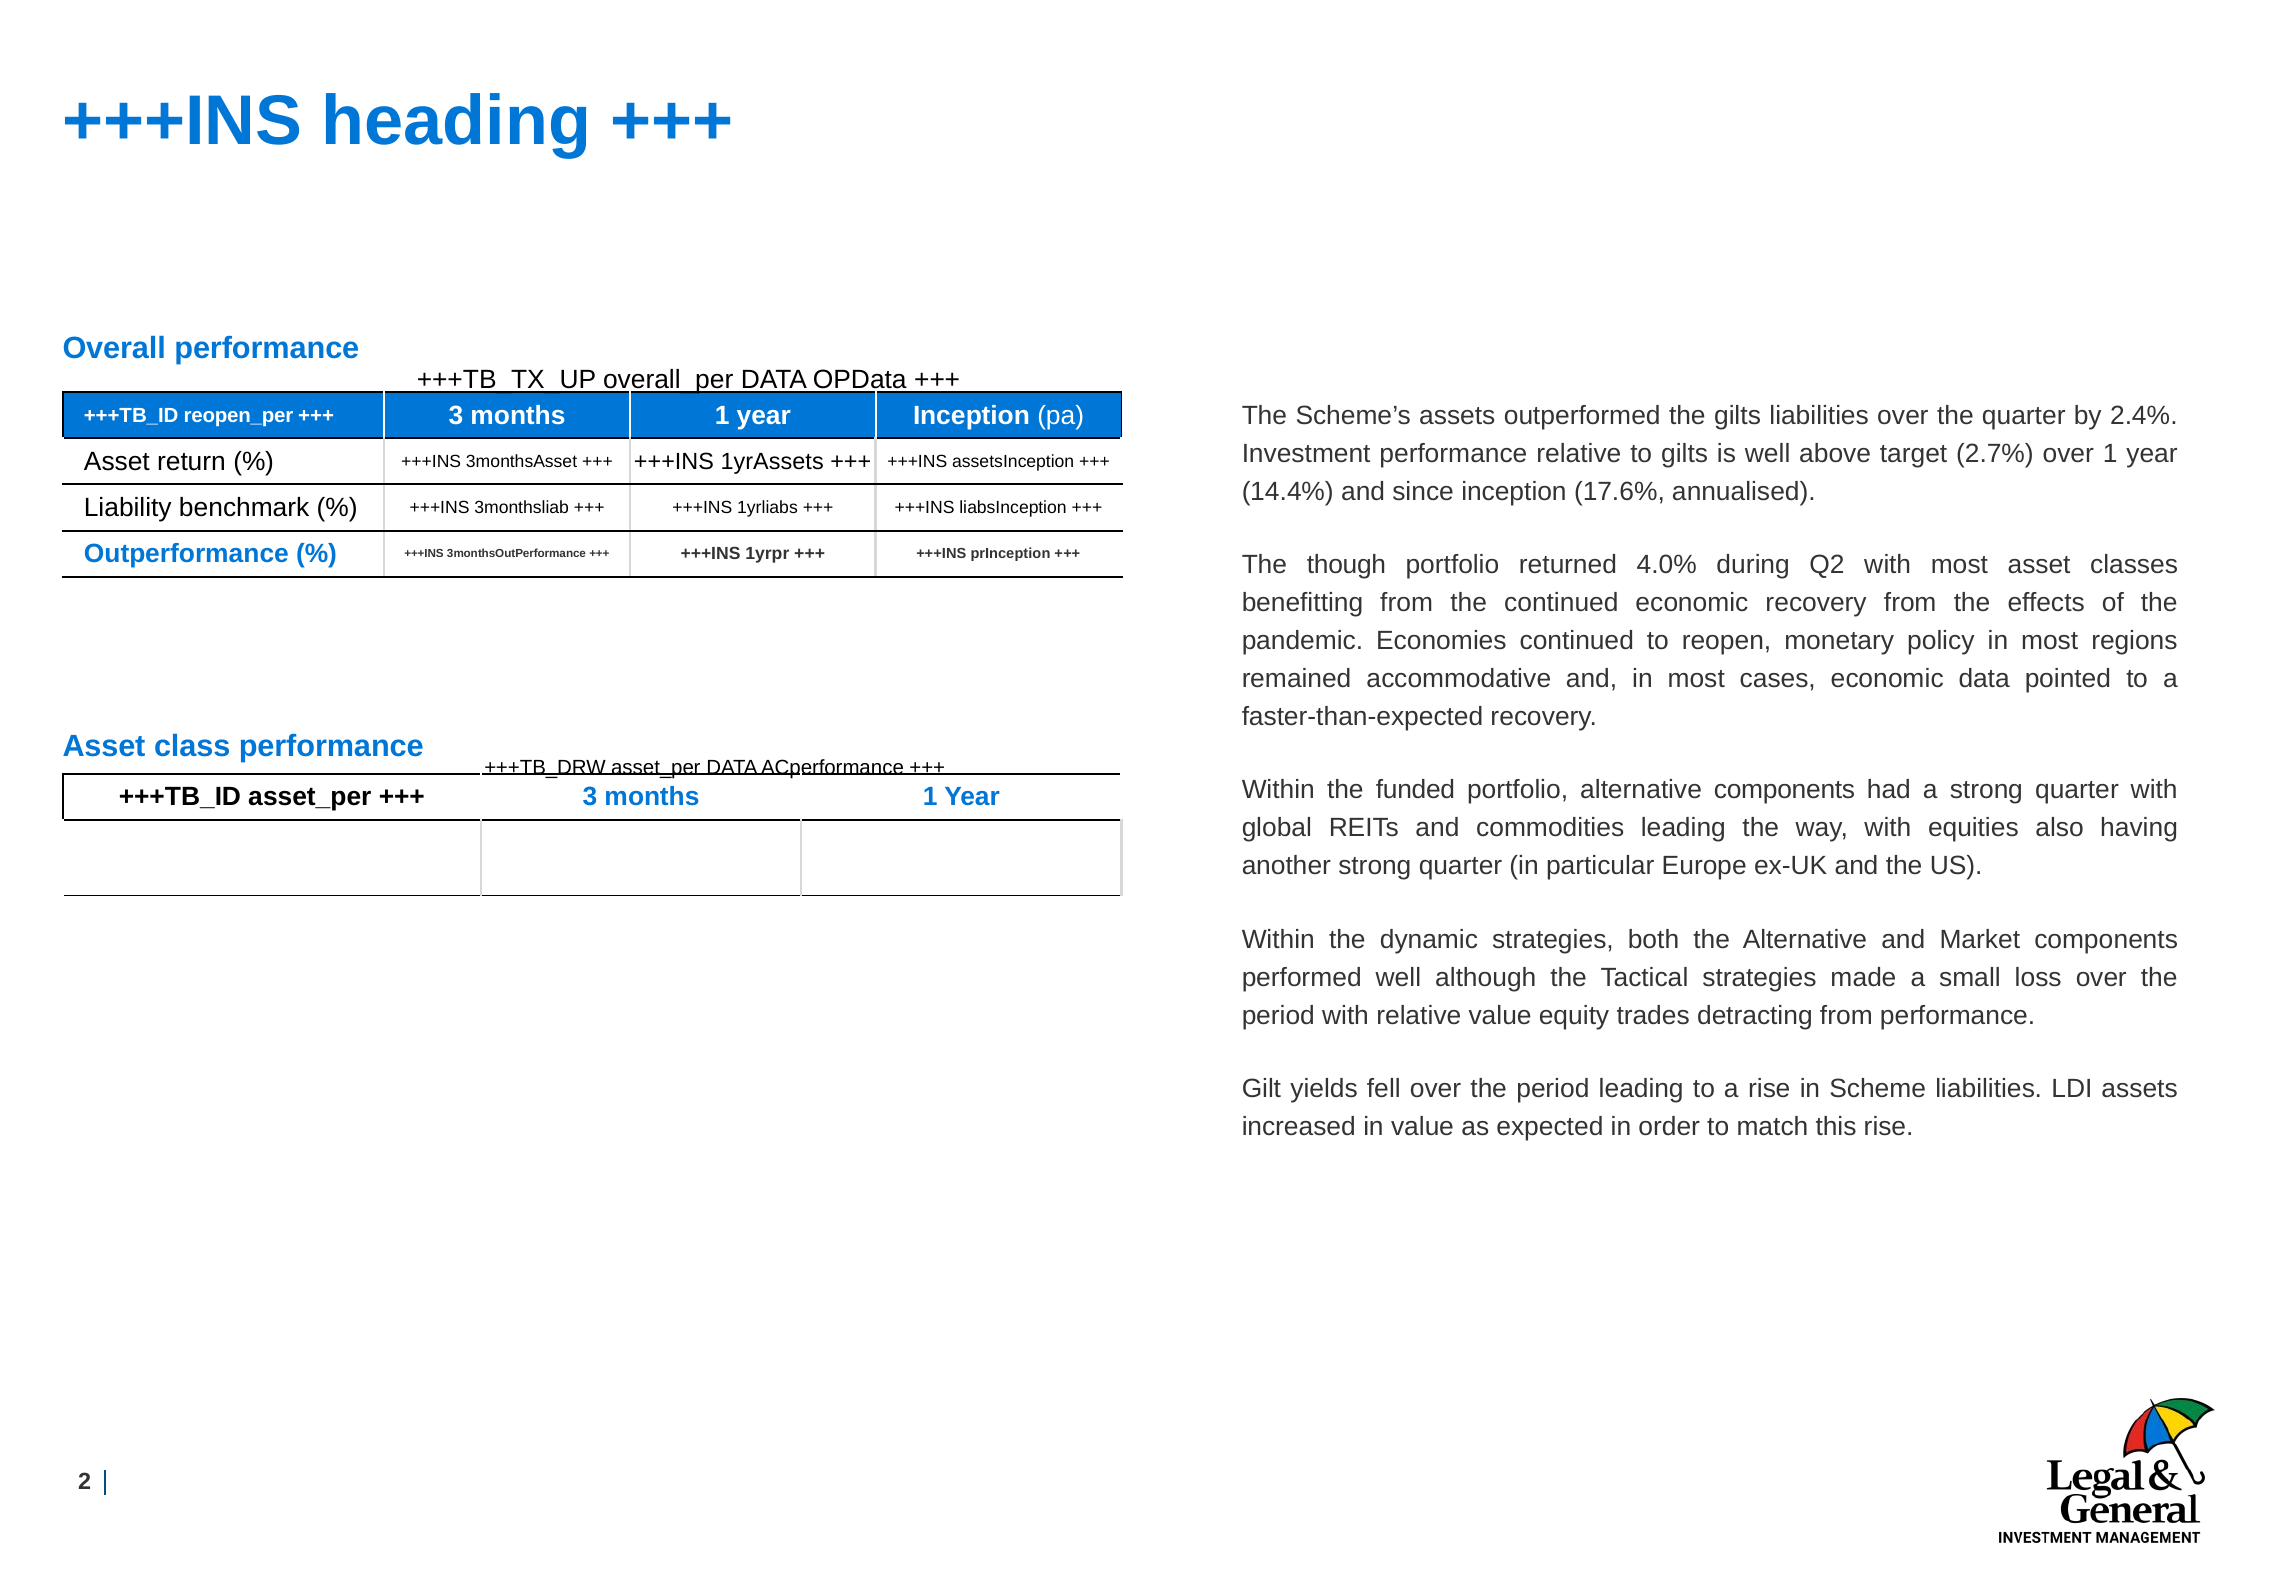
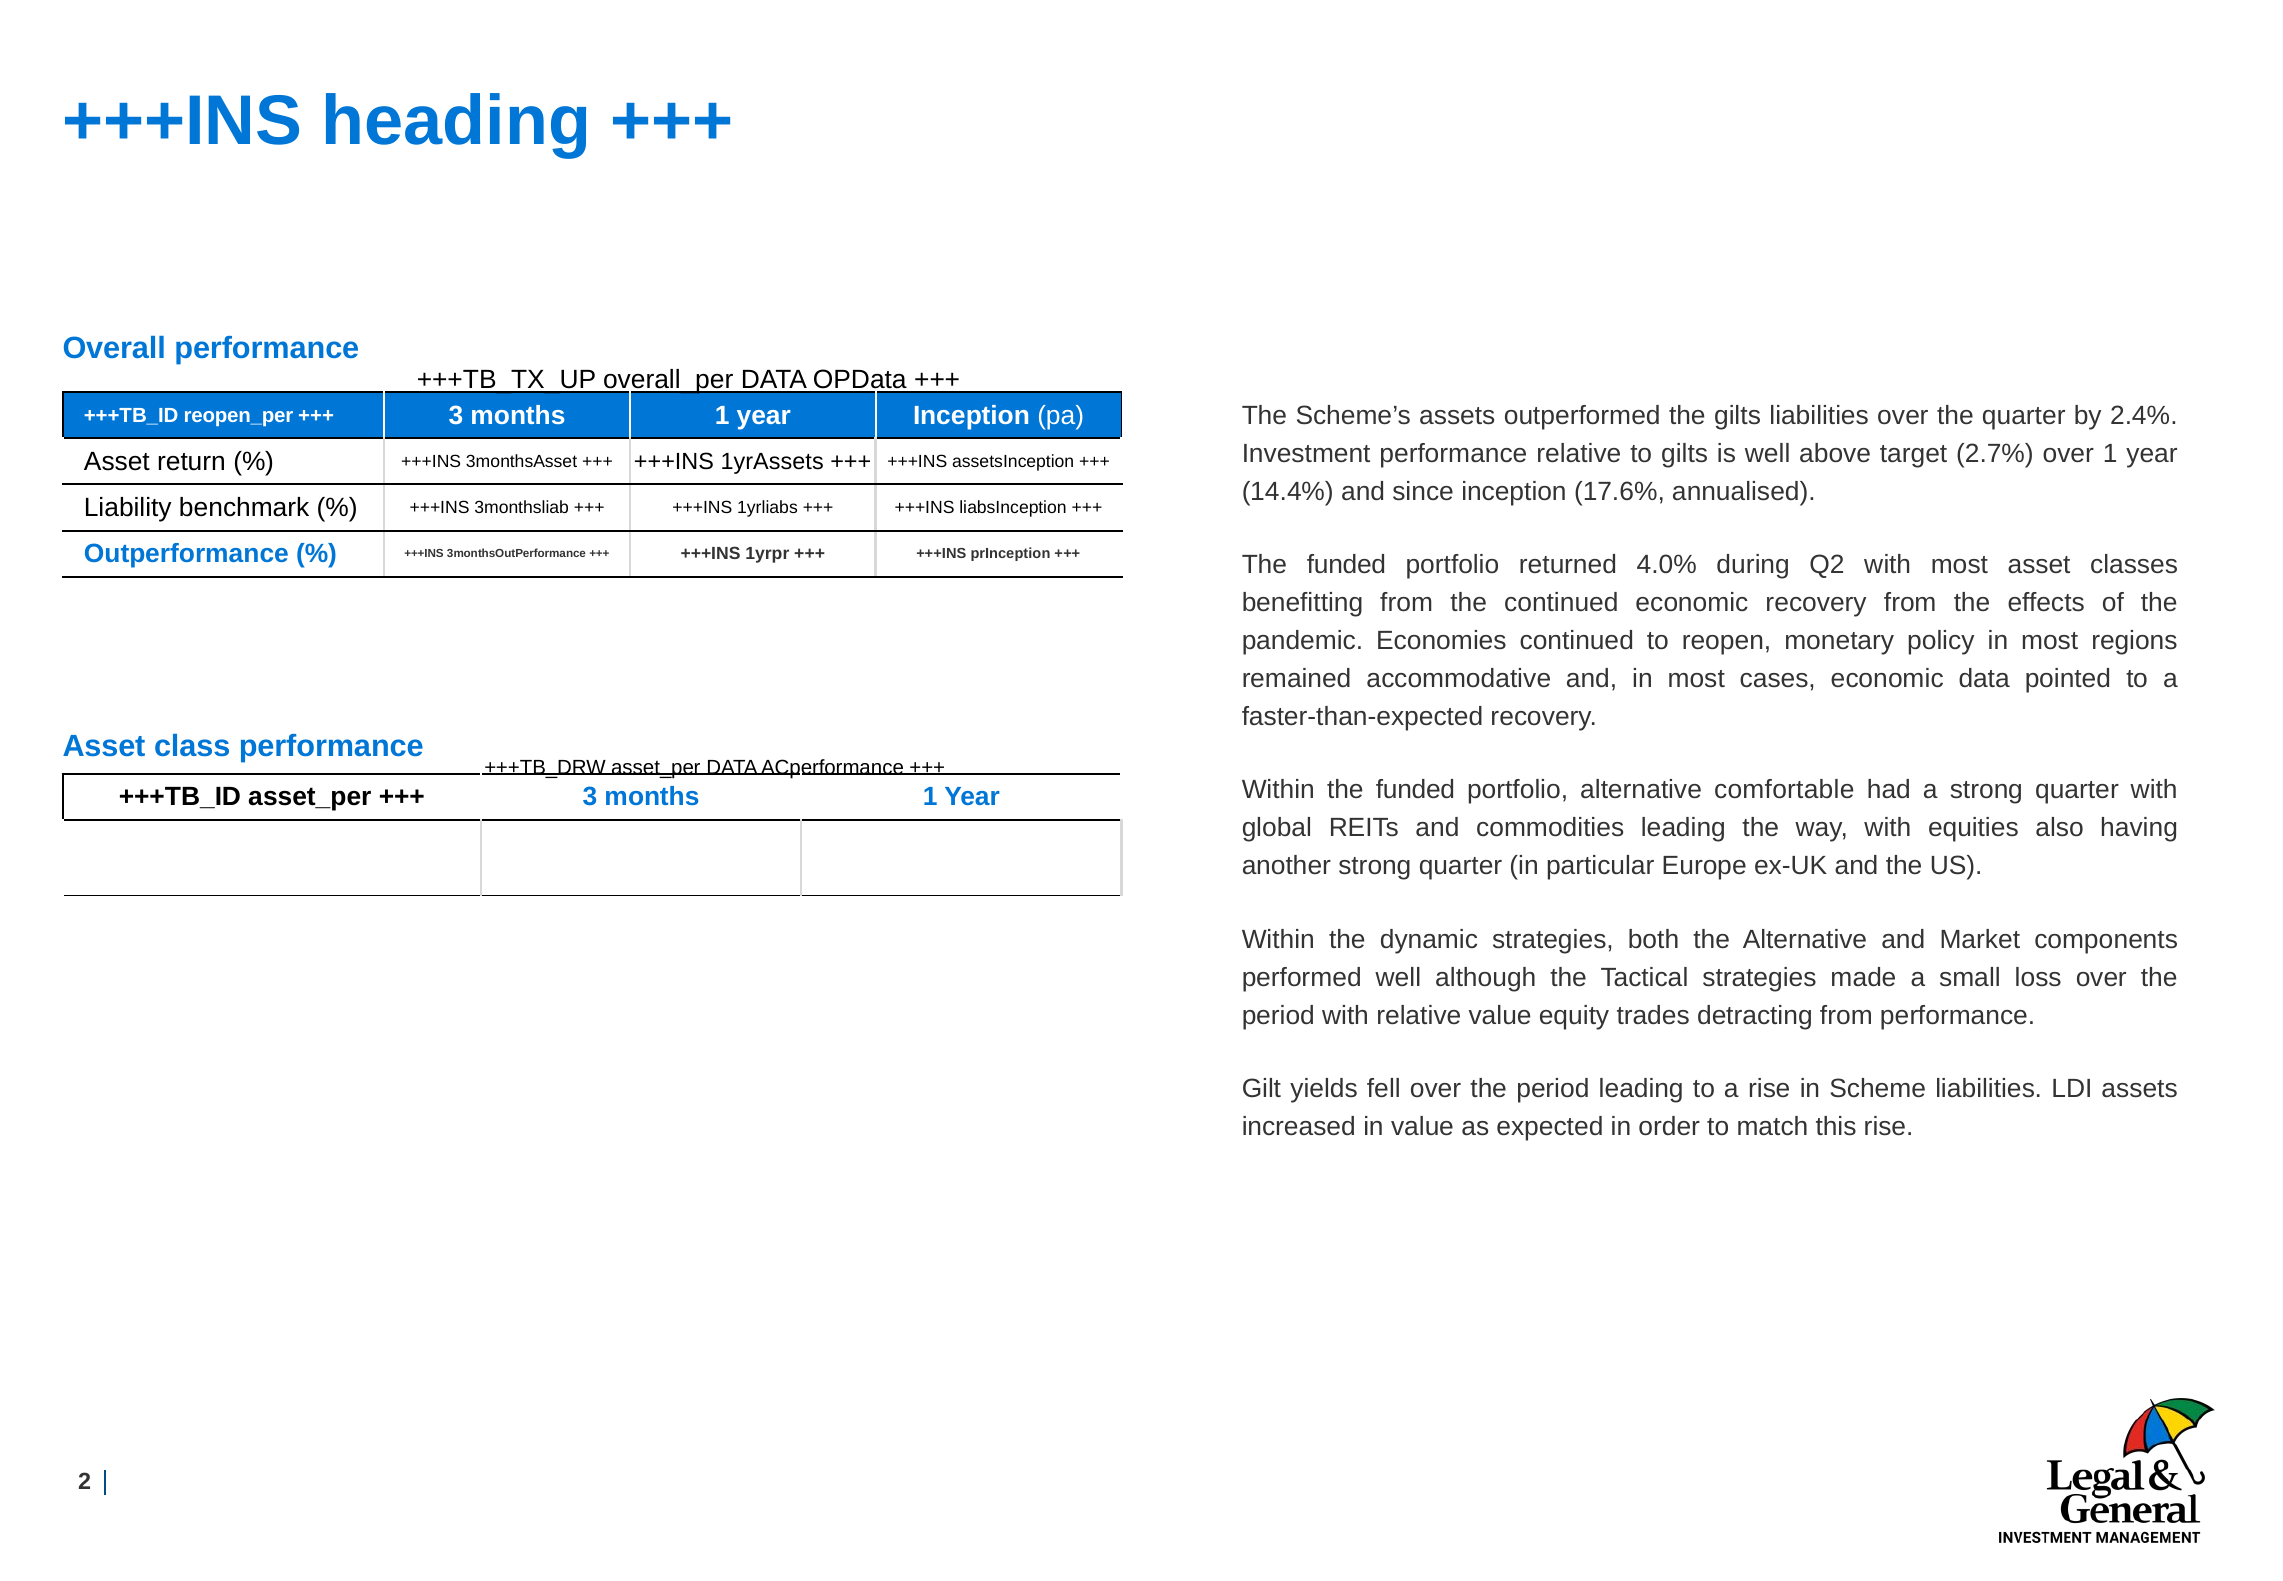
though: though -> funded (1346, 565)
alternative components: components -> comfortable (1784, 790)
